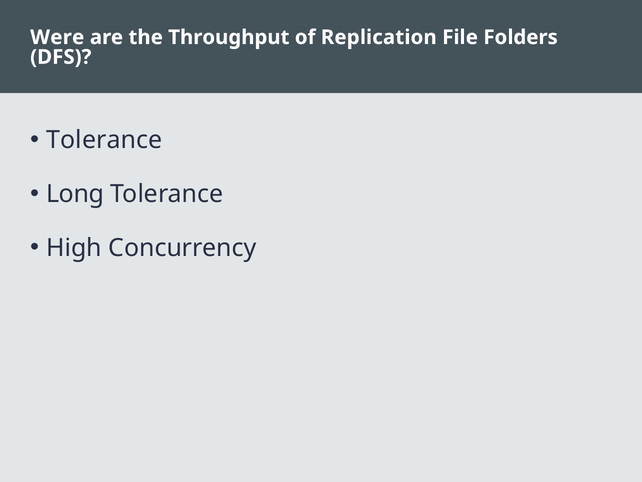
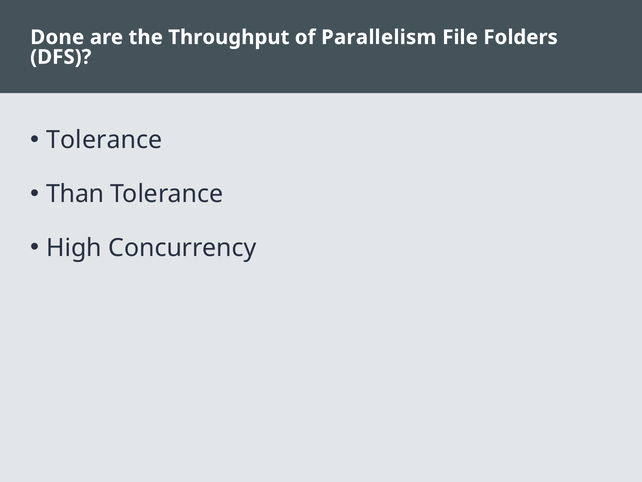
Were: Were -> Done (57, 37)
Replication: Replication -> Parallelism (379, 37)
Long: Long -> Than (75, 194)
